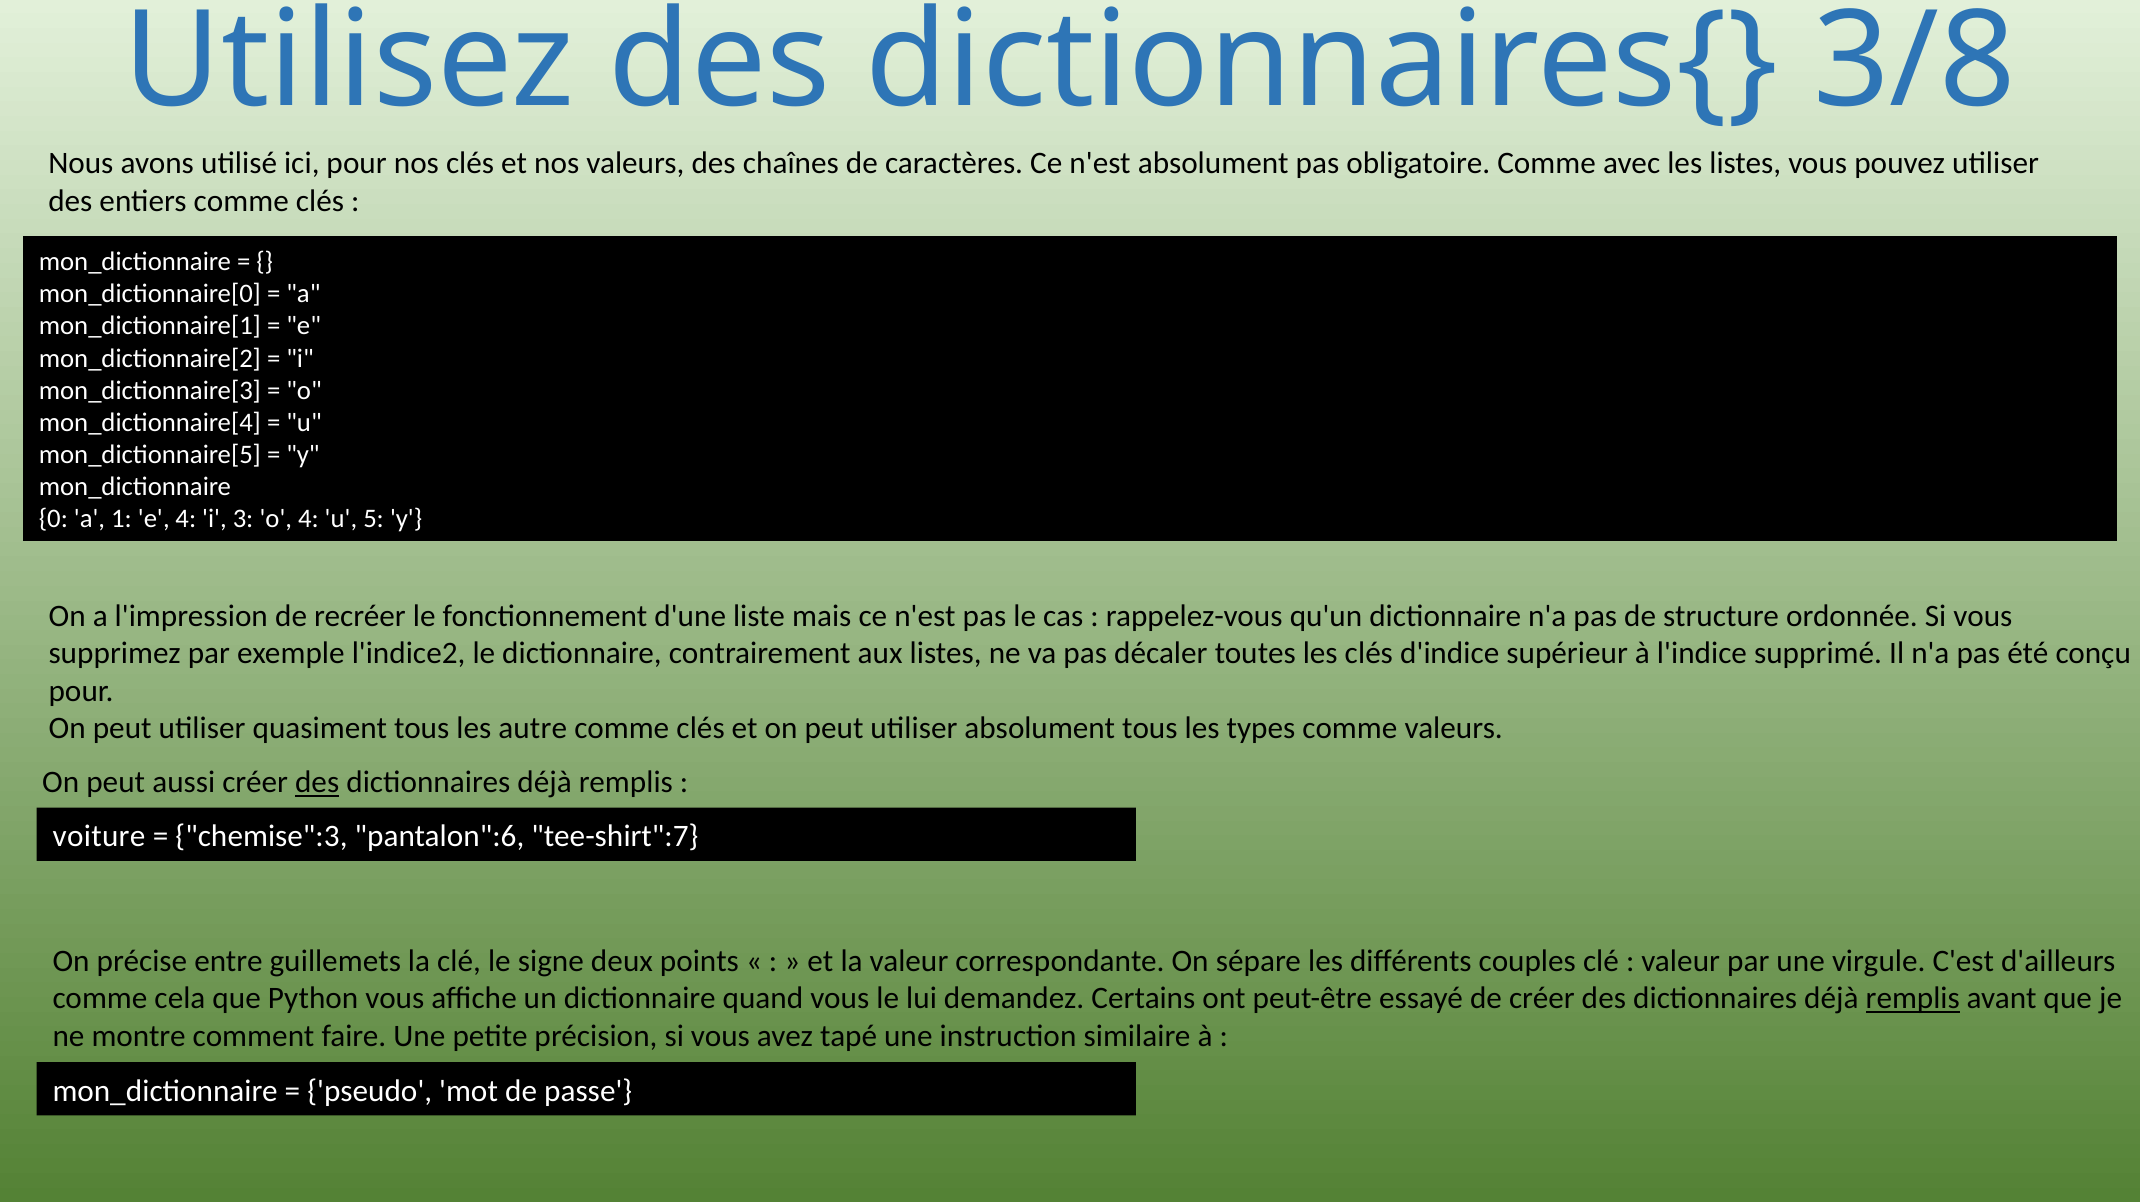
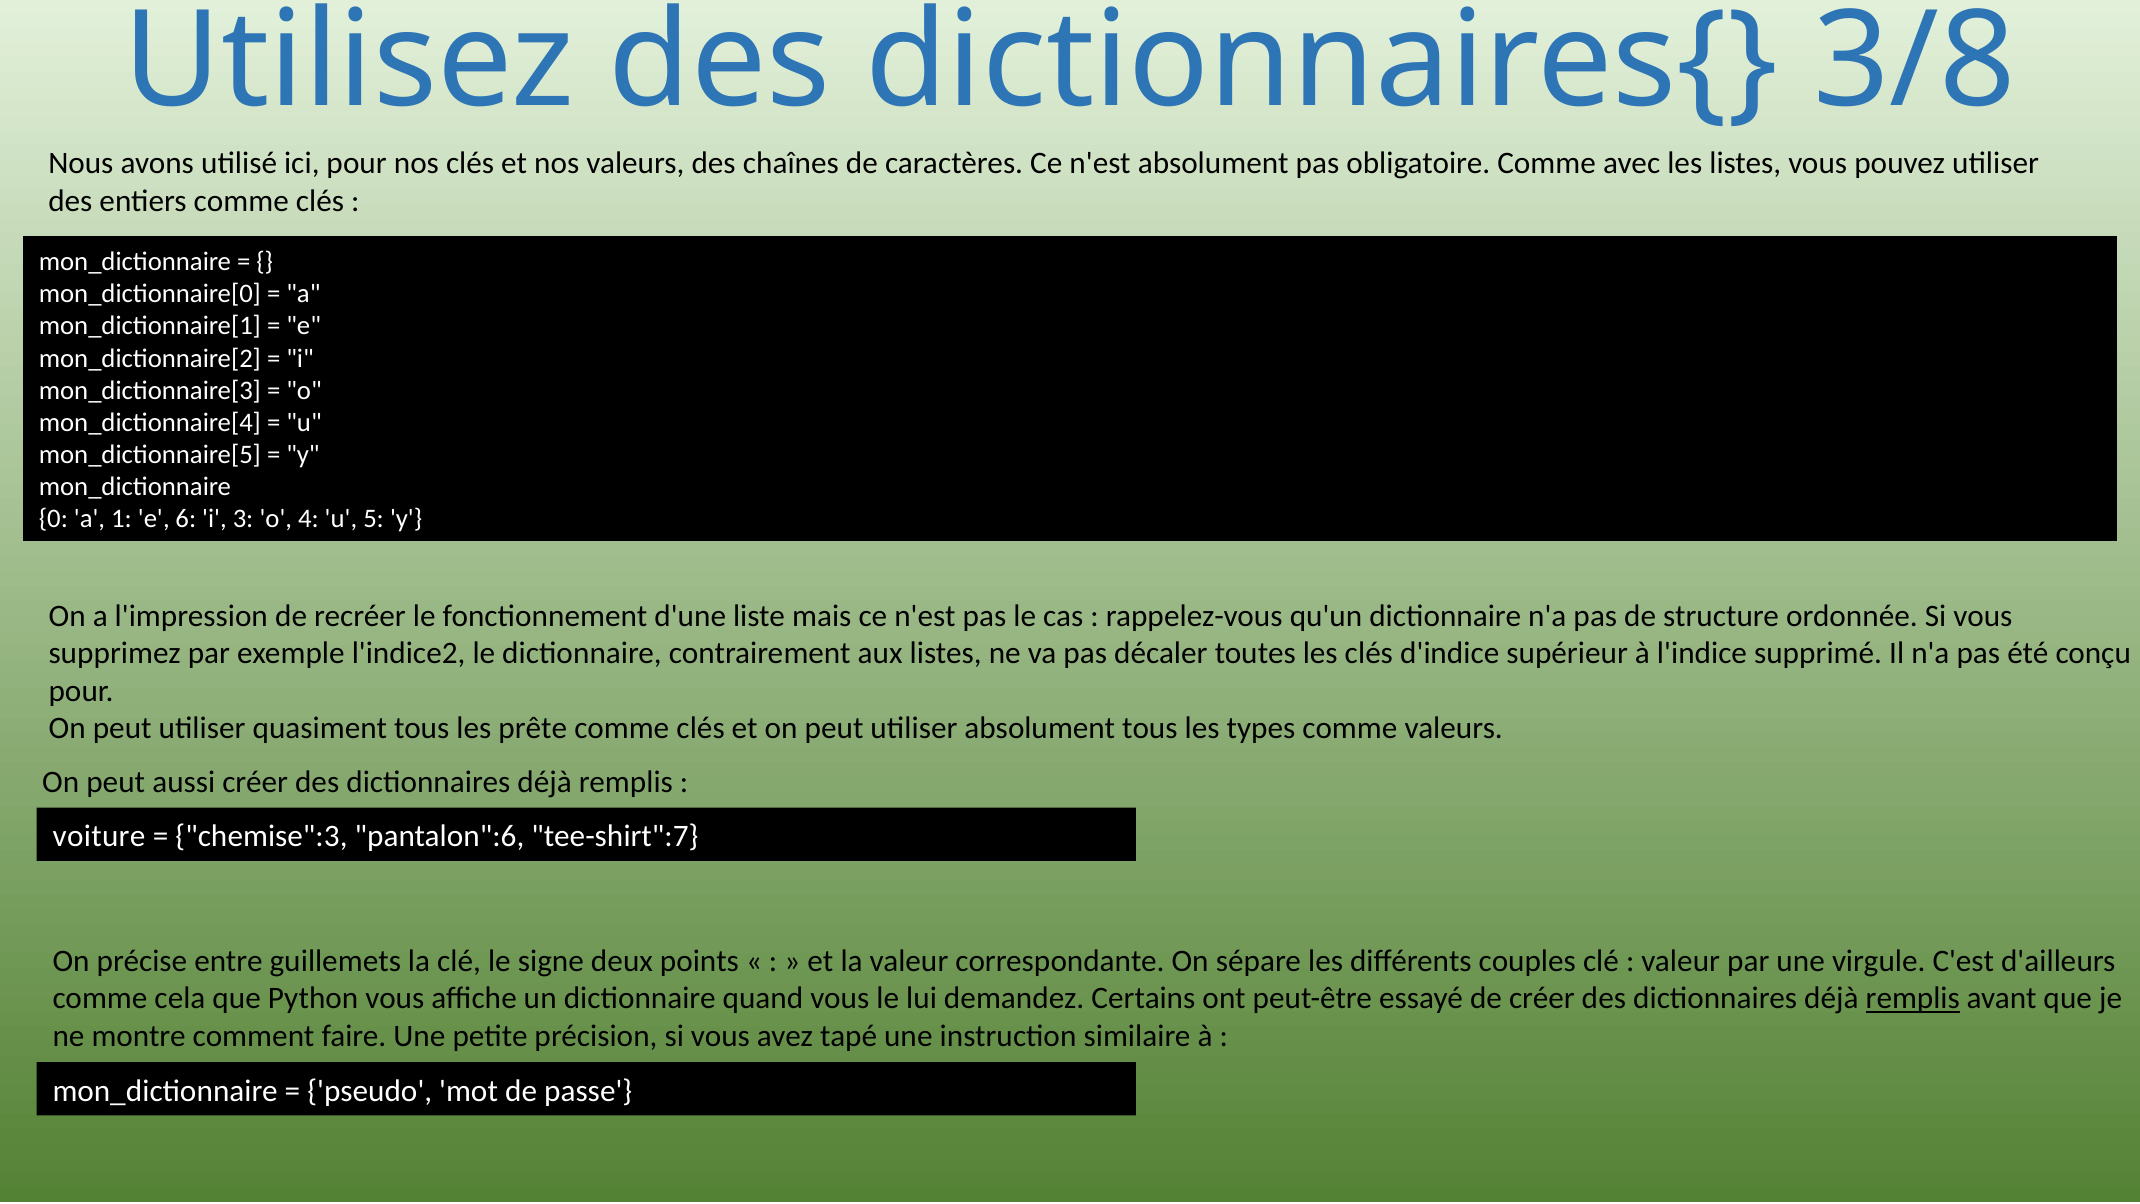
e 4: 4 -> 6 (186, 519)
autre: autre -> prête (533, 728)
des underline: present -> none (317, 782)
